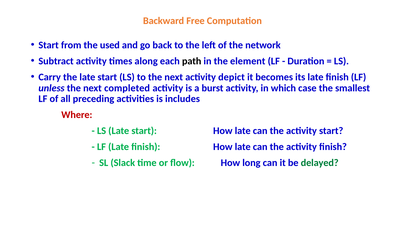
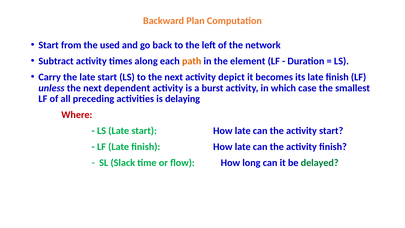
Free: Free -> Plan (196, 21)
path colour: black -> orange (192, 61)
completed: completed -> dependent (127, 88)
includes: includes -> delaying (183, 99)
